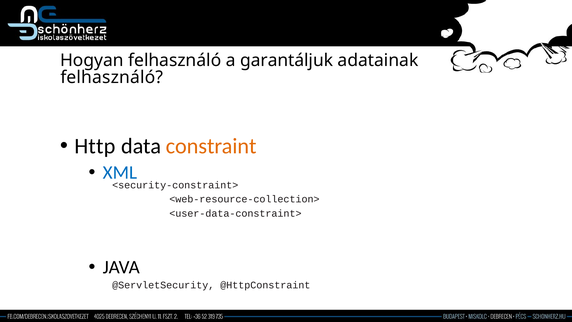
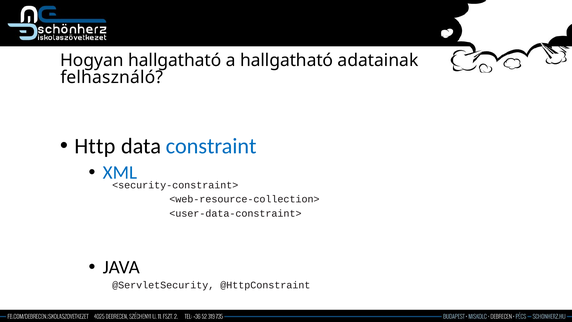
Hogyan felhasználó: felhasználó -> hallgatható (175, 60)
a garantáljuk: garantáljuk -> hallgatható (287, 60)
constraint colour: orange -> blue (211, 146)
